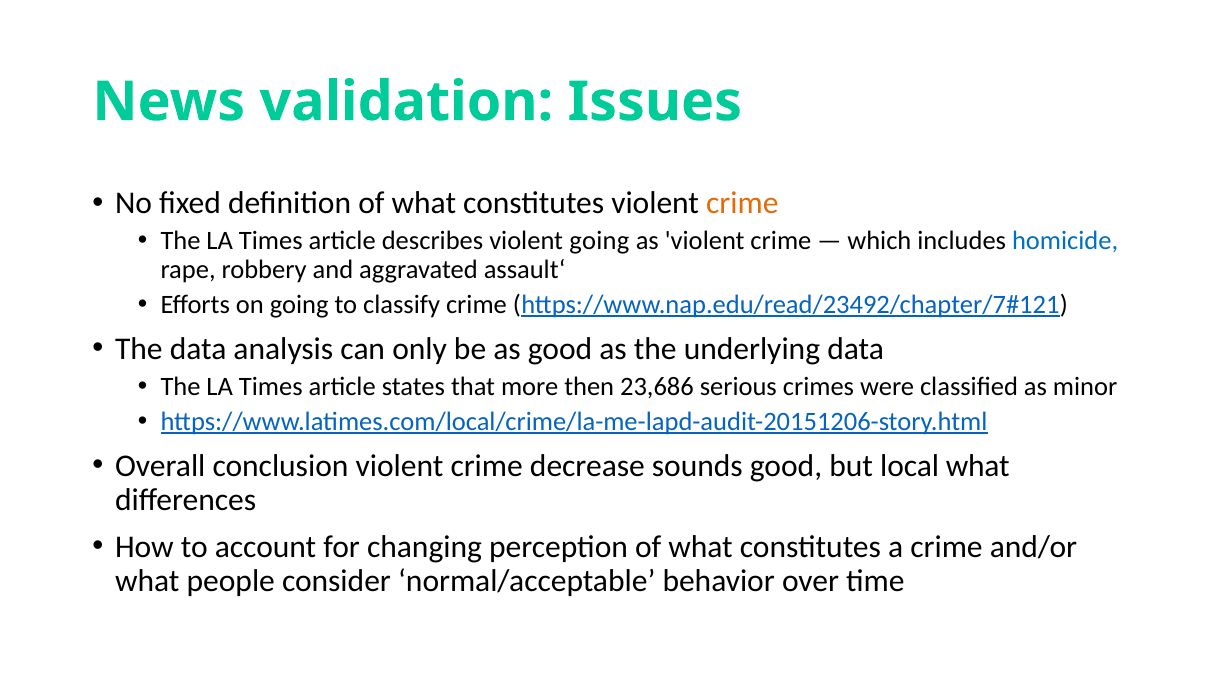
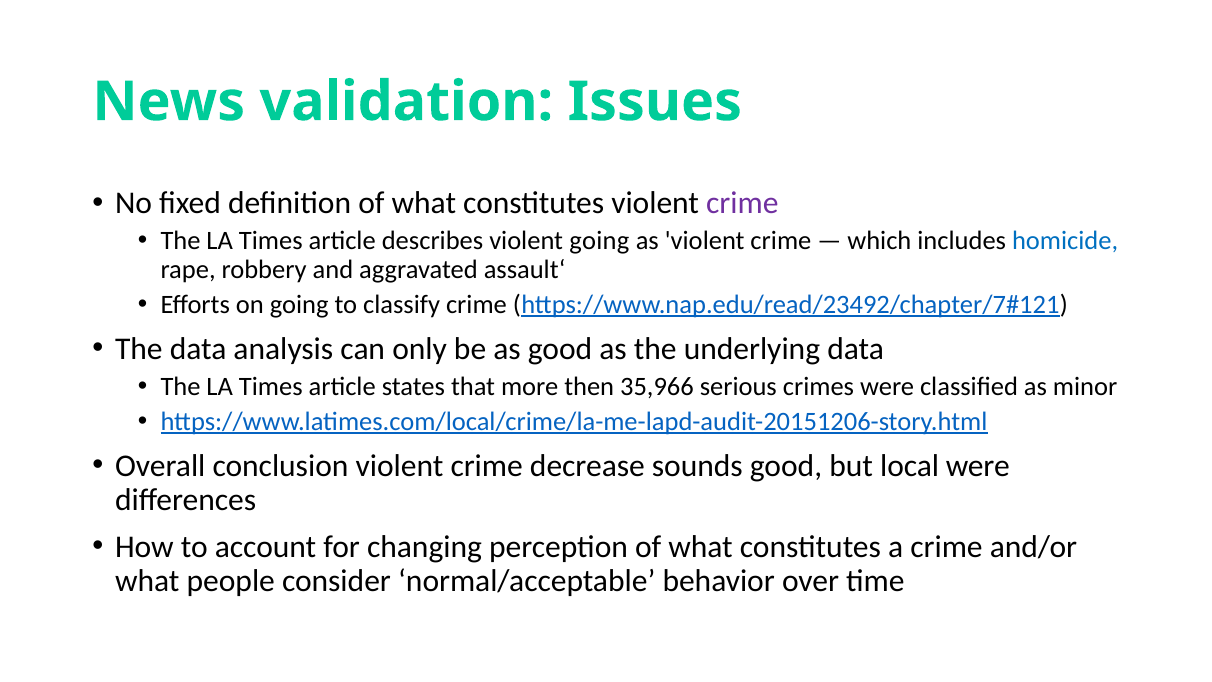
crime colour: orange -> purple (742, 203)
23,686: 23,686 -> 35,966 (657, 386)
local what: what -> were (978, 466)
